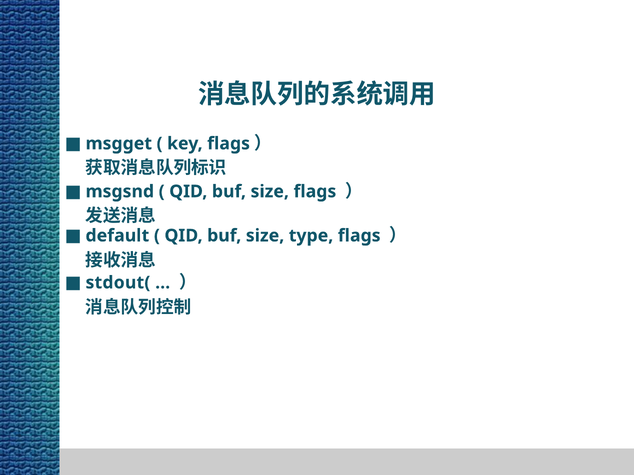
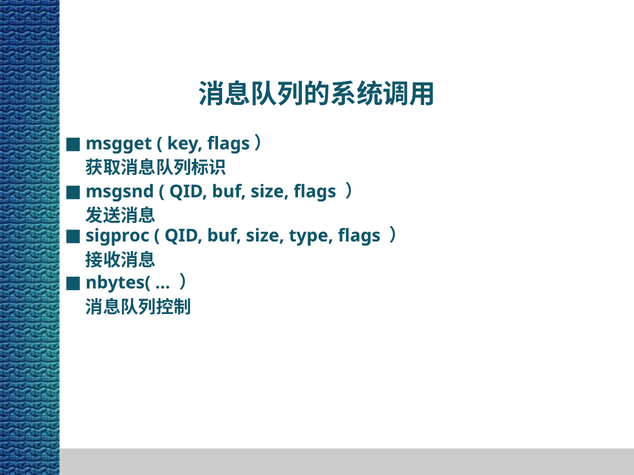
default: default -> sigproc (117, 236)
stdout(: stdout( -> nbytes( (118, 283)
